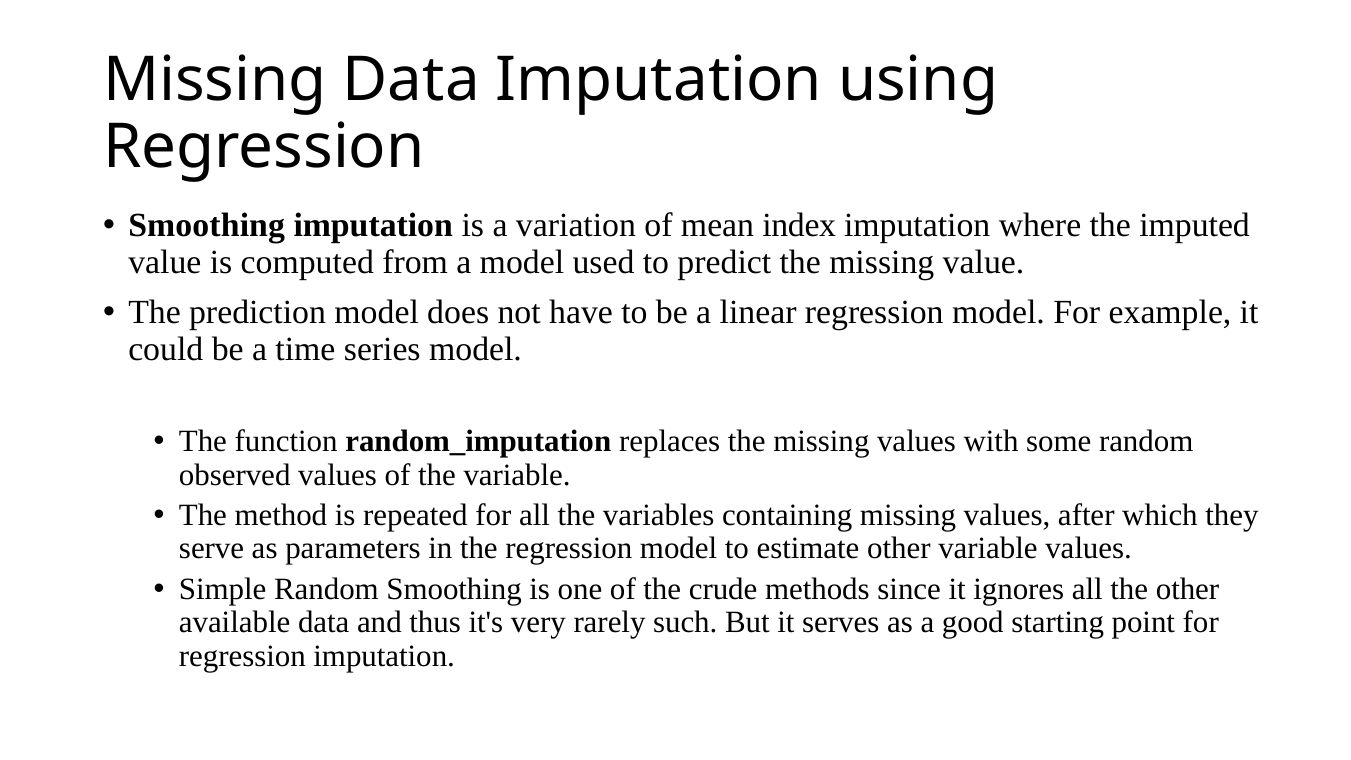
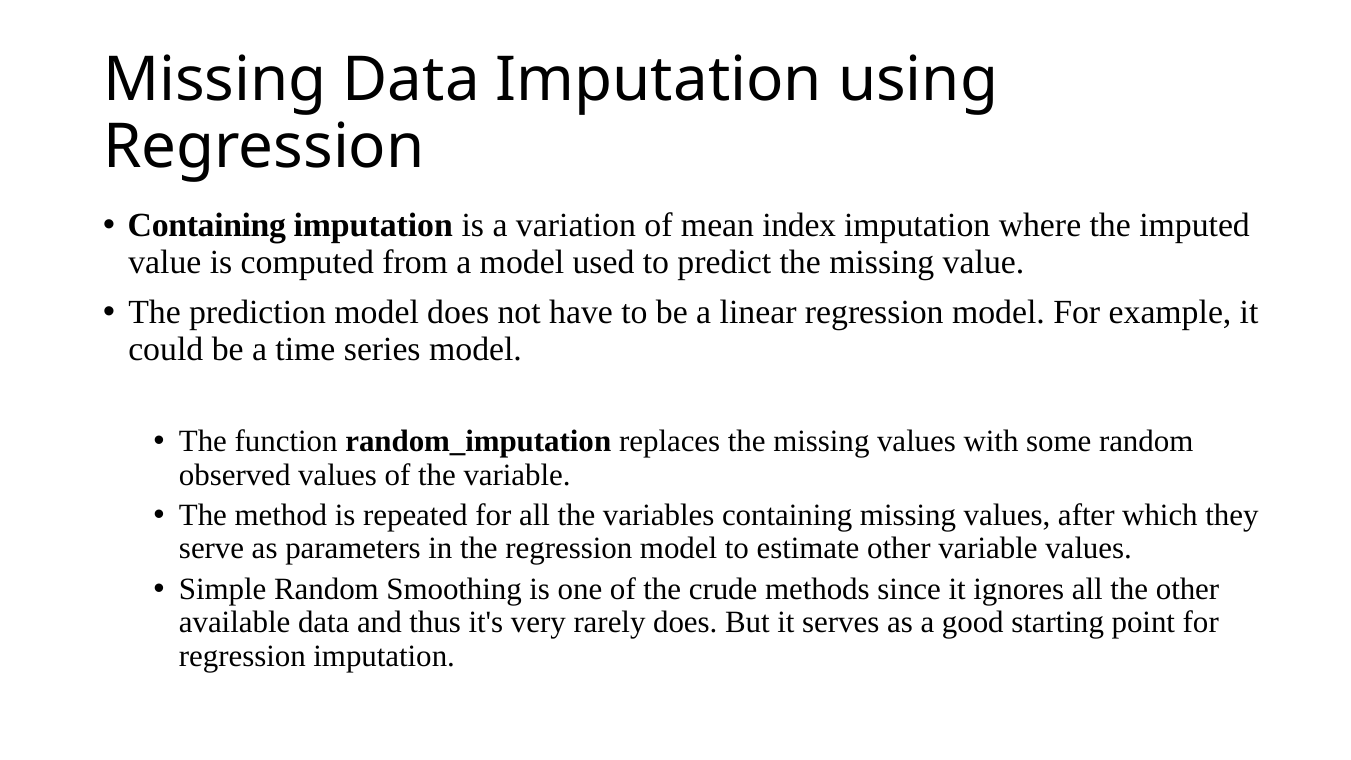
Smoothing: Smoothing -> Containing (207, 225)
rarely such: such -> does (685, 622)
